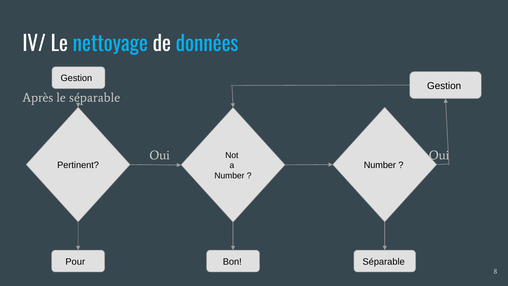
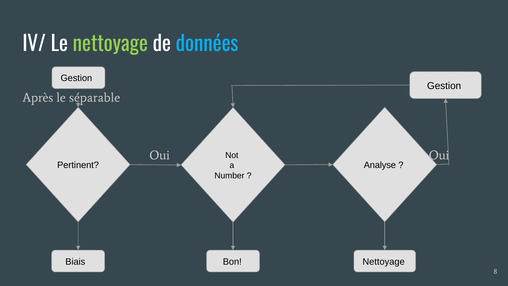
nettoyage colour: light blue -> light green (110, 44)
Number: Number -> Analyse (380, 165)
Pour: Pour -> Biais (75, 261)
Séparable: Séparable -> Nettoyage (384, 261)
